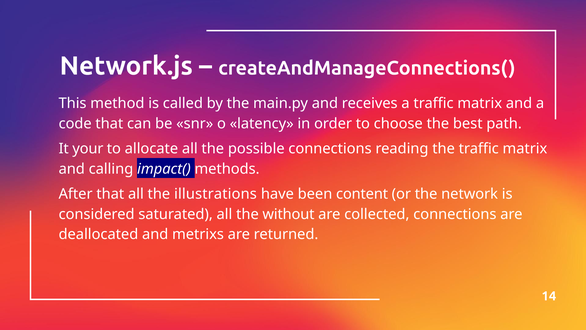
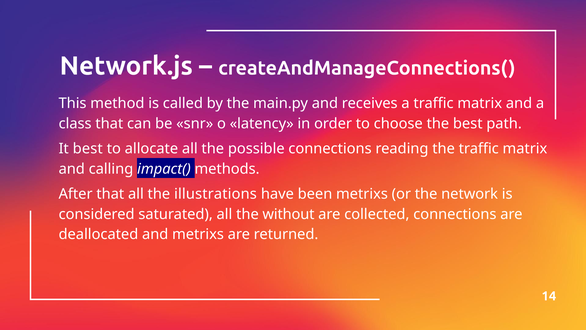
code: code -> class (75, 123)
It your: your -> best (88, 148)
been content: content -> metrixs (362, 194)
